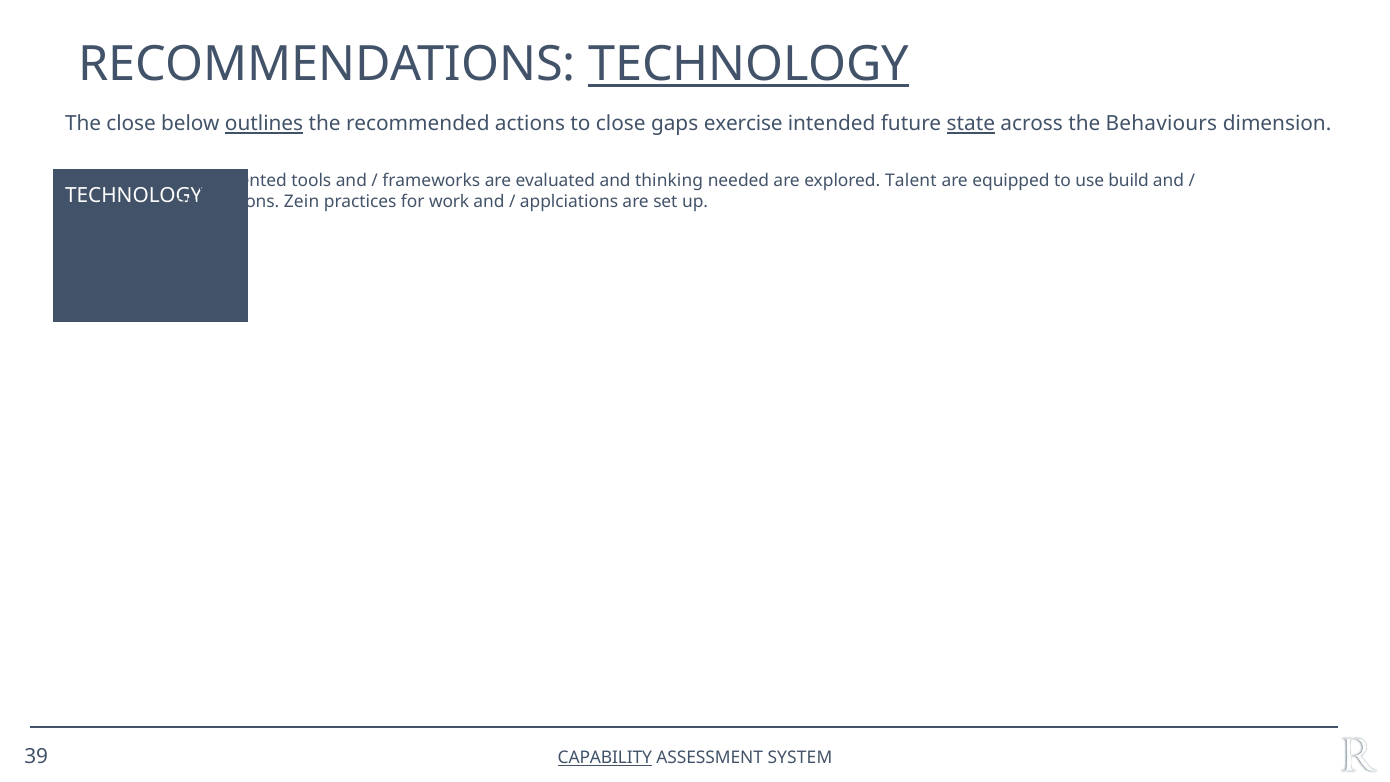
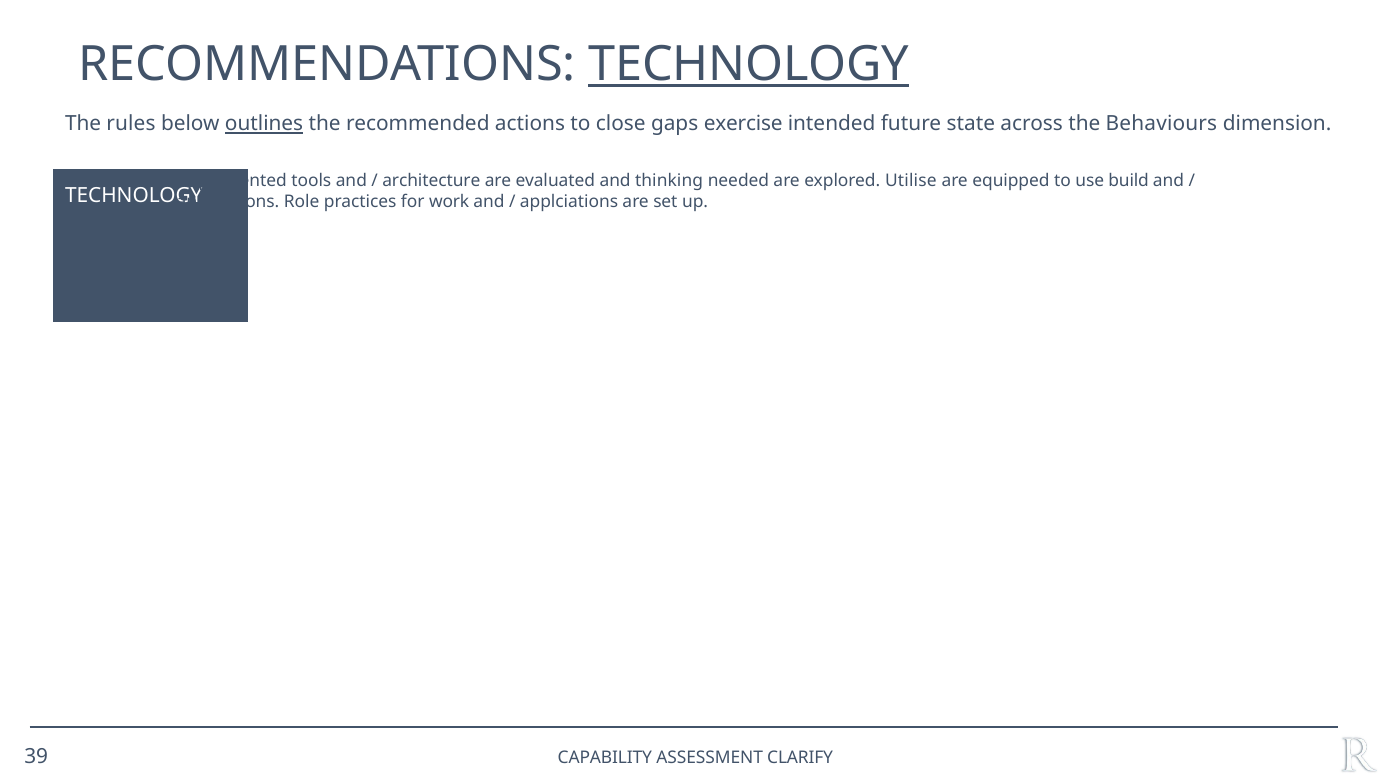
The close: close -> rules (131, 124)
state underline: present -> none (971, 124)
frameworks: frameworks -> architecture (431, 180)
Talent: Talent -> Utilise (911, 180)
Zein: Zein -> Role (302, 201)
CAPABILITY underline: present -> none (605, 758)
SYSTEM: SYSTEM -> CLARIFY (800, 758)
